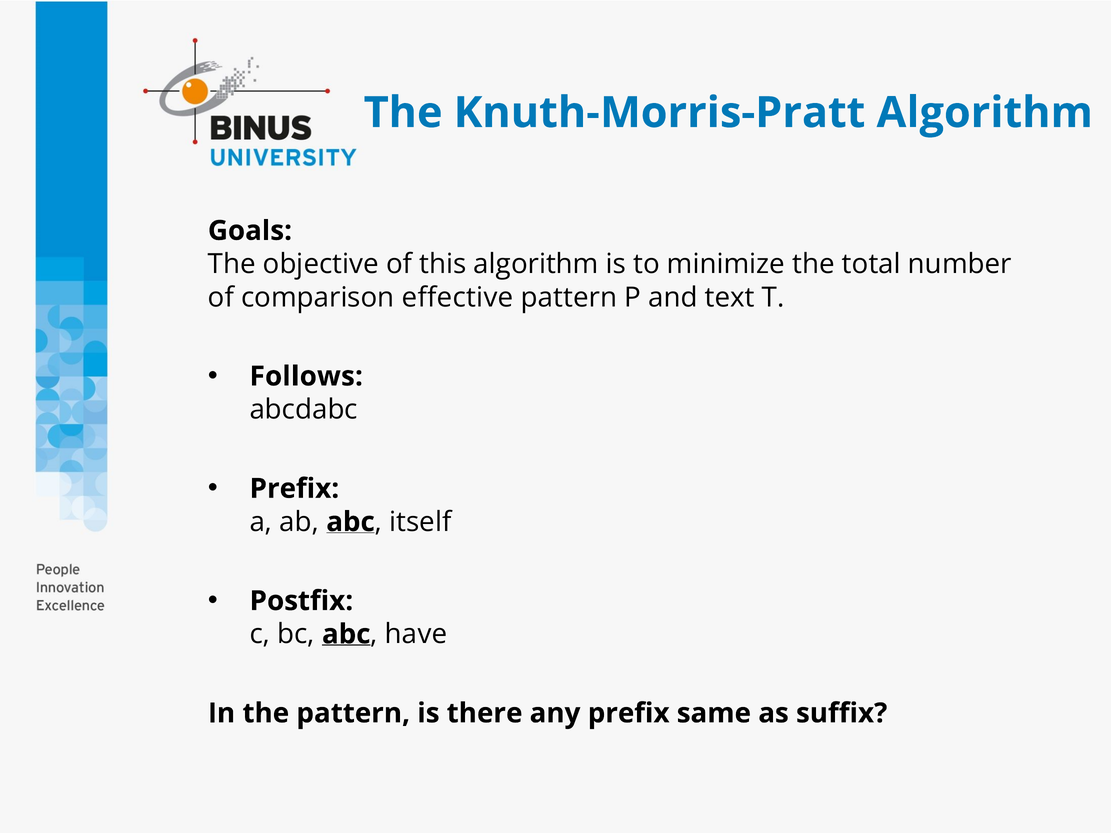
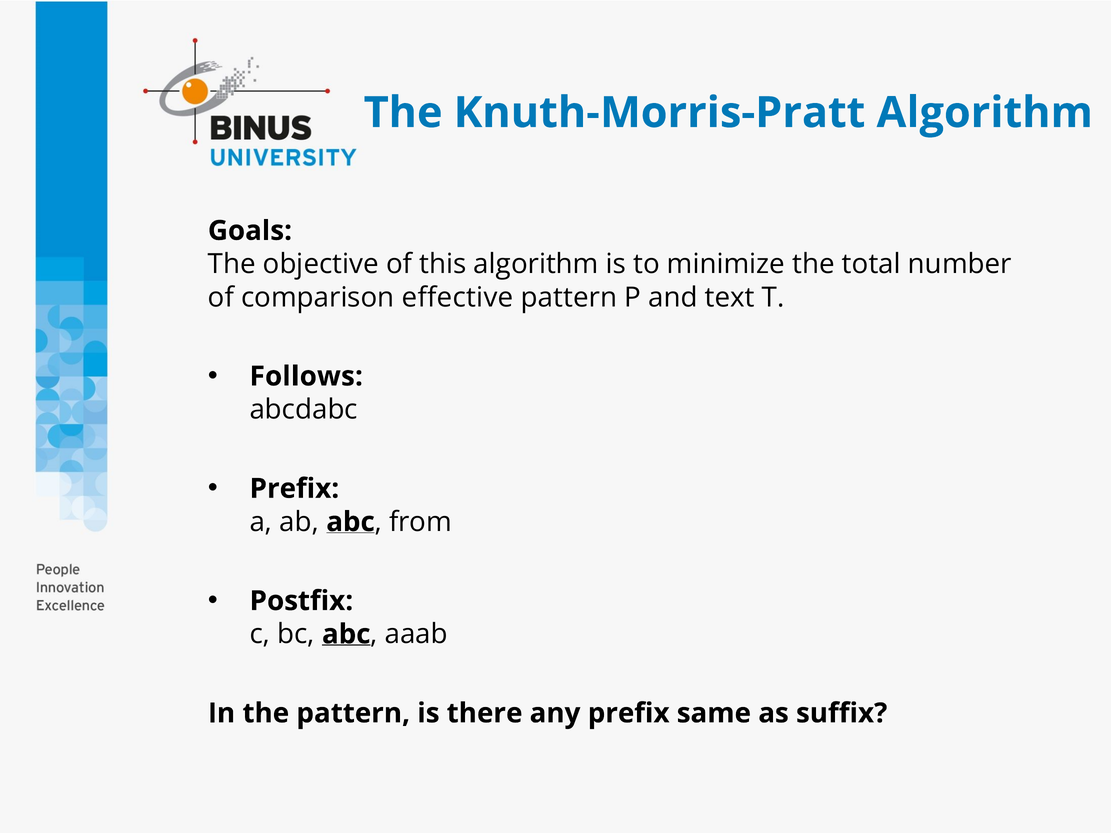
itself: itself -> from (420, 522)
have: have -> aaab (416, 634)
